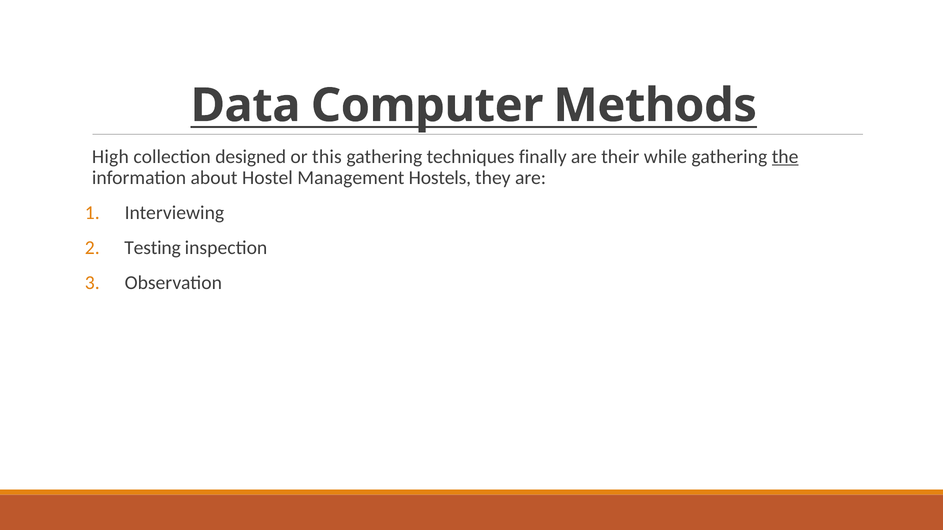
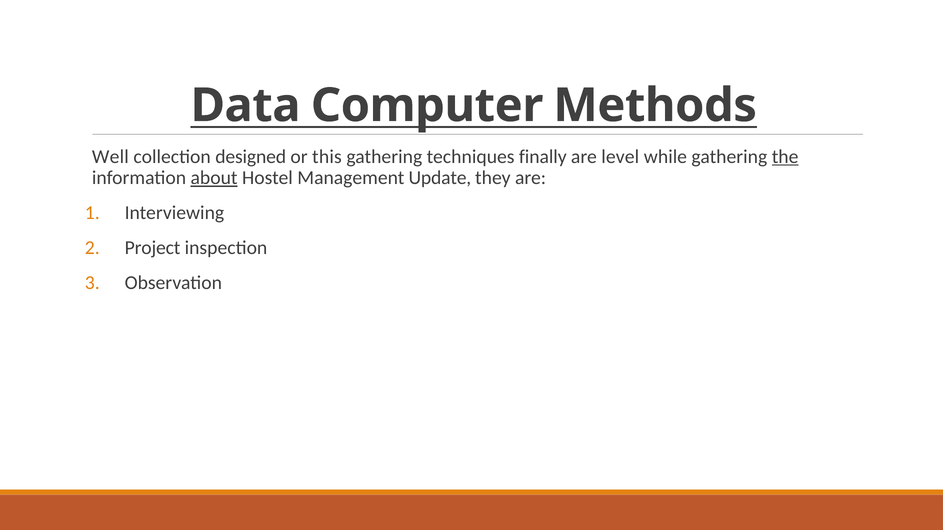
High: High -> Well (110, 157)
their: their -> level (620, 157)
about underline: none -> present (214, 178)
Hostels: Hostels -> Update (440, 178)
Testing: Testing -> Project (153, 248)
